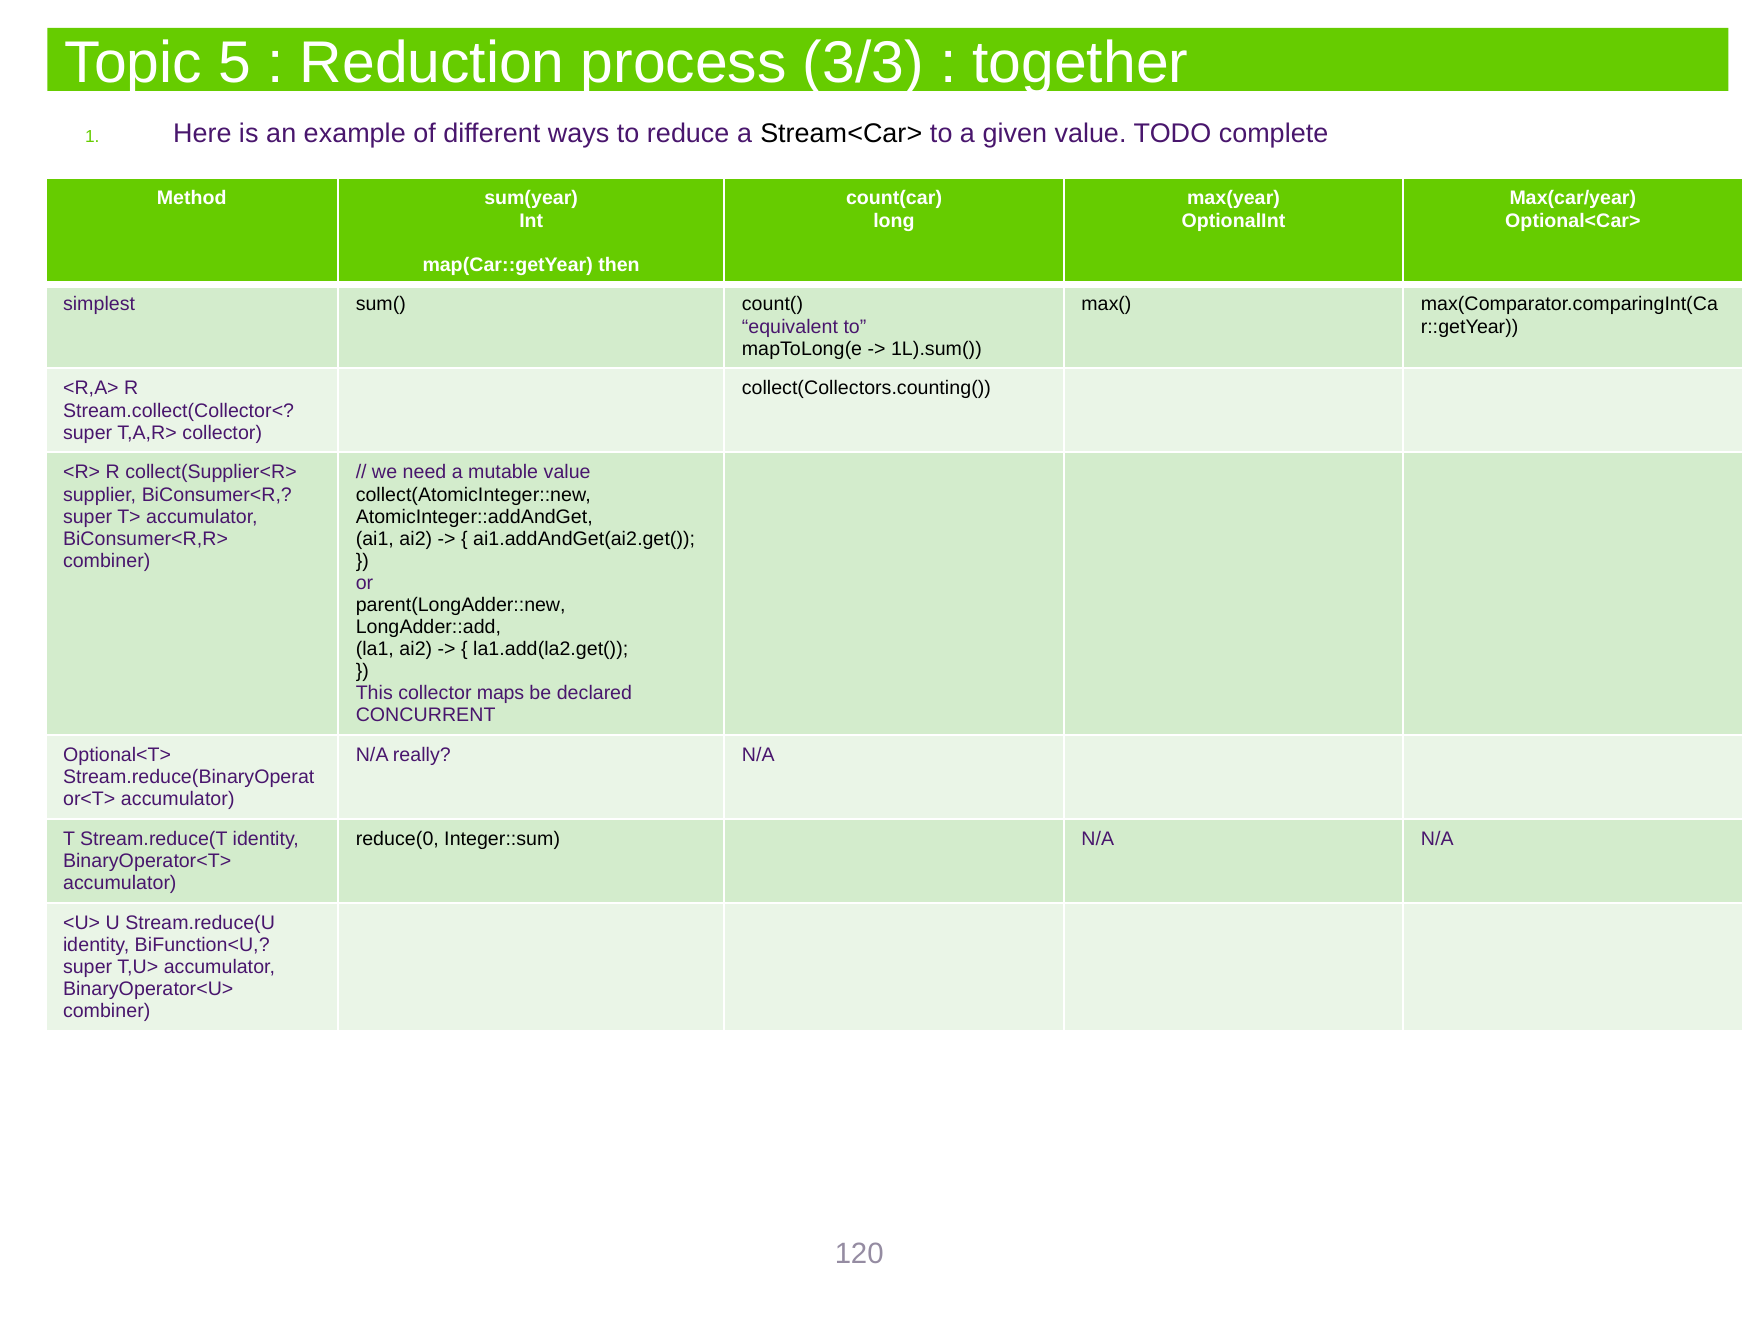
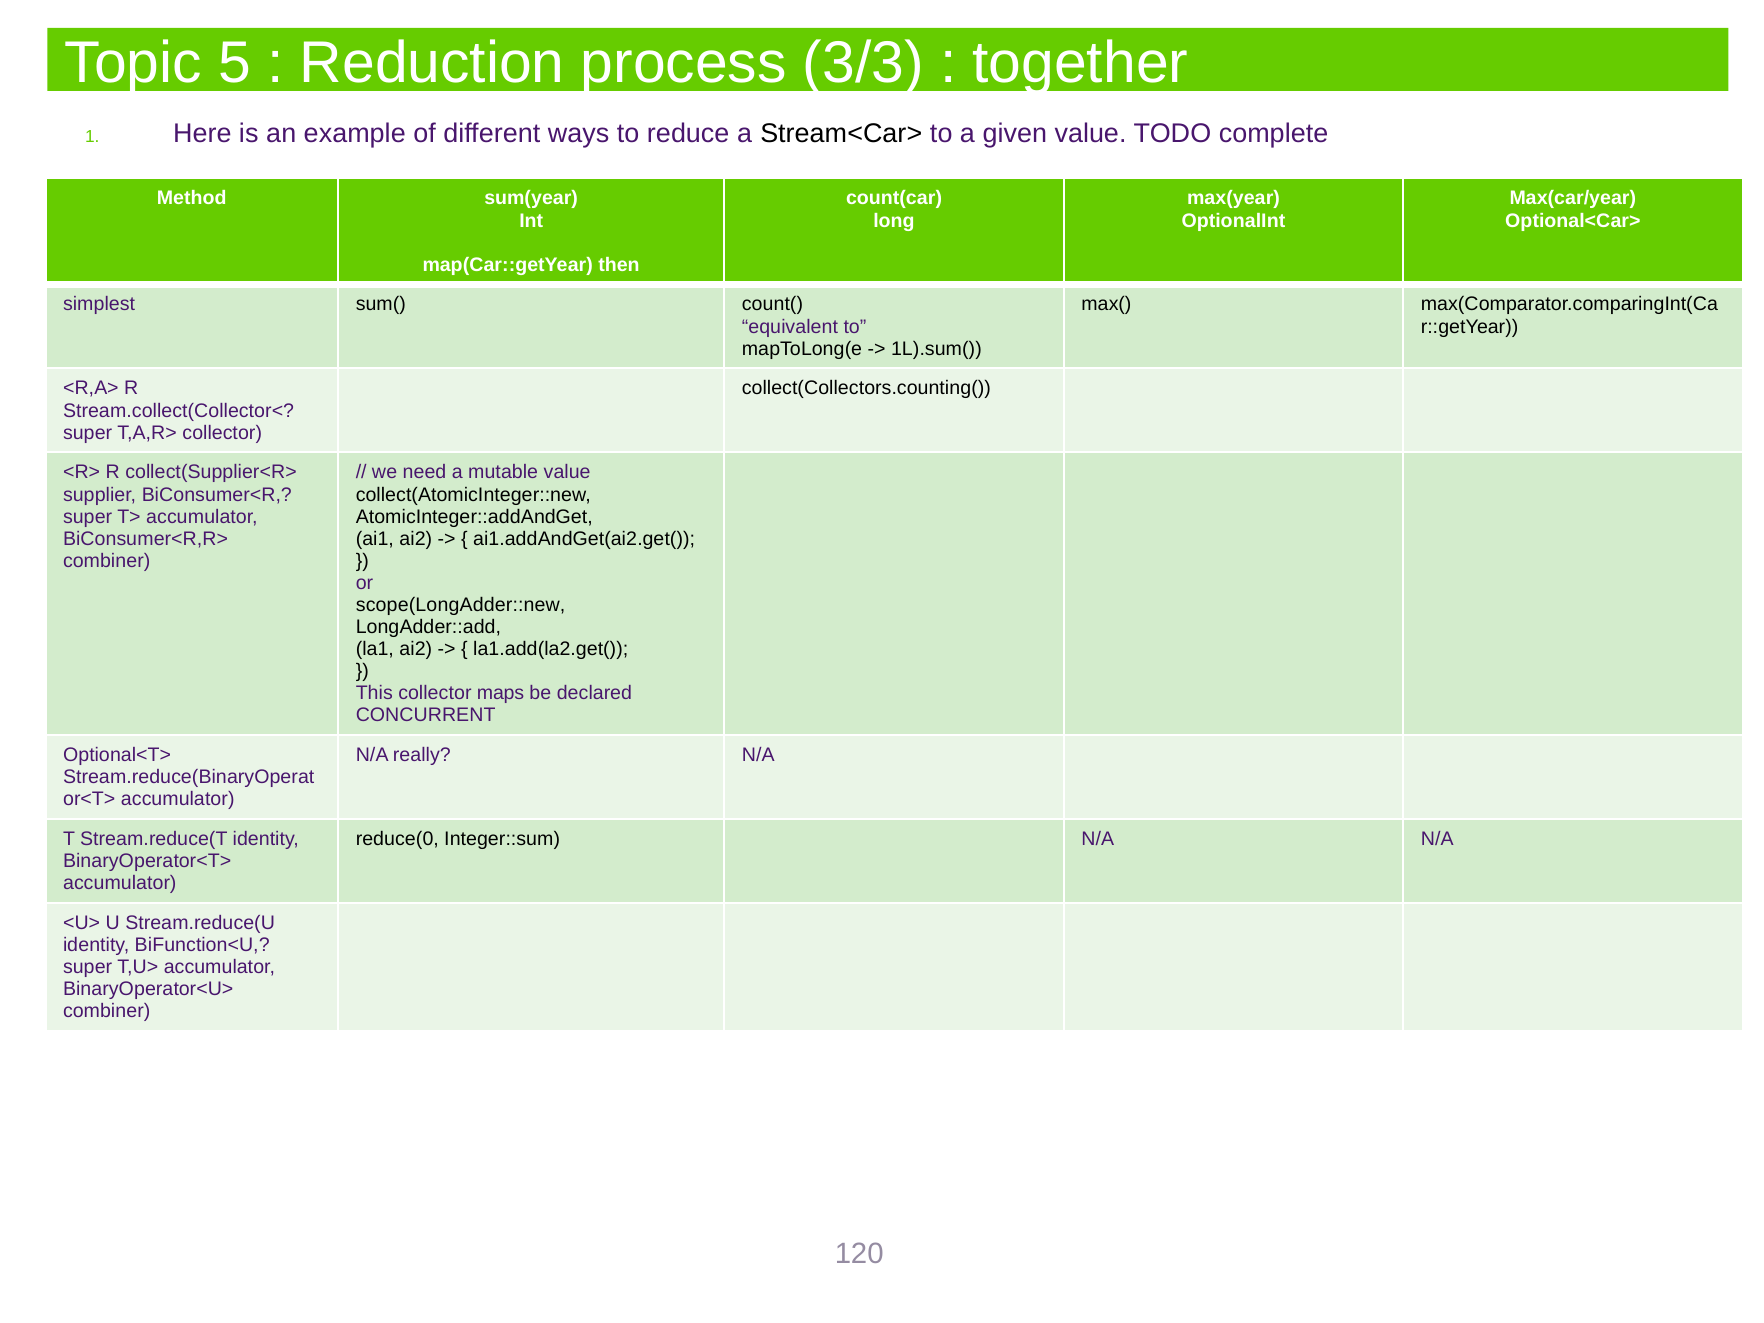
parent(LongAdder::new: parent(LongAdder::new -> scope(LongAdder::new (461, 605)
